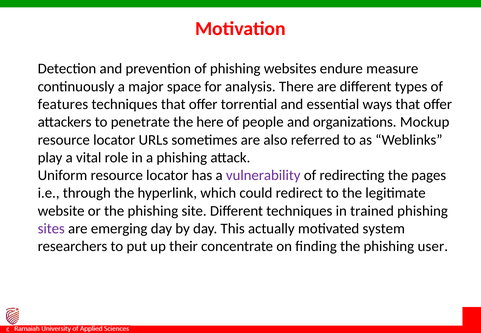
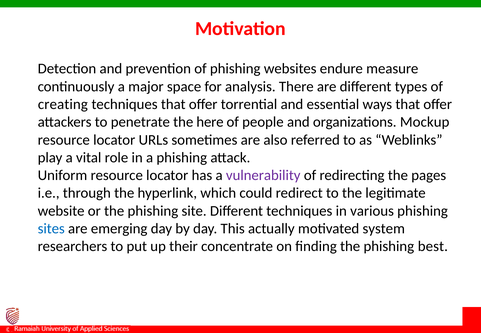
features: features -> creating (63, 104)
trained: trained -> various (372, 211)
sites colour: purple -> blue (51, 229)
user: user -> best (433, 246)
